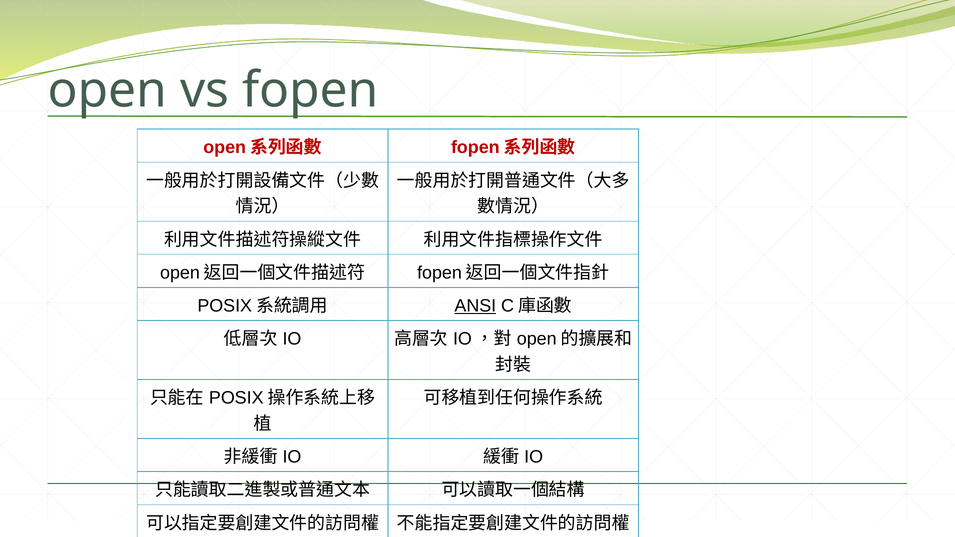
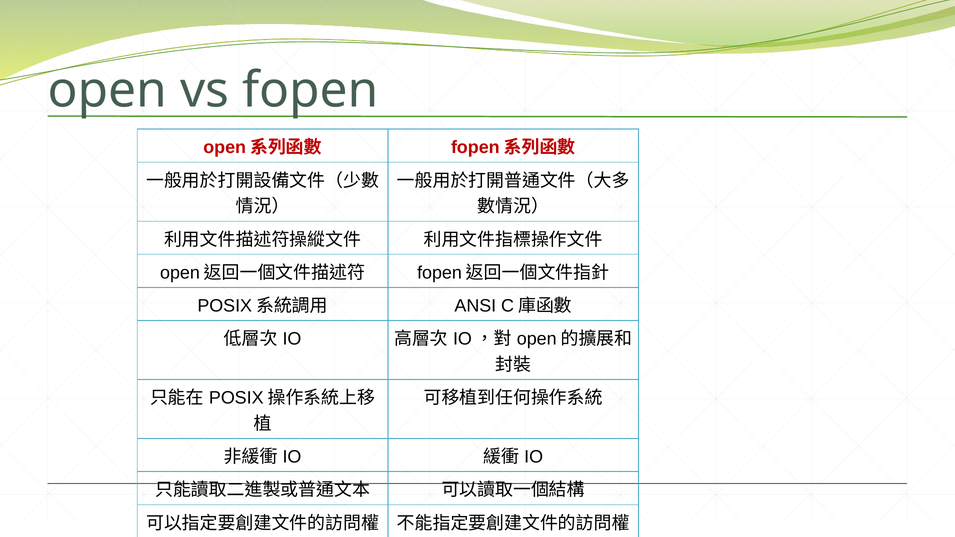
ANSI underline: present -> none (475, 306)
